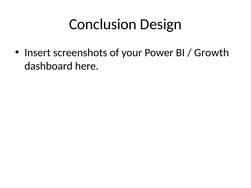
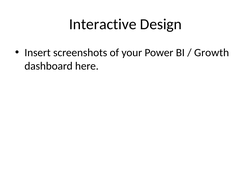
Conclusion: Conclusion -> Interactive (103, 24)
